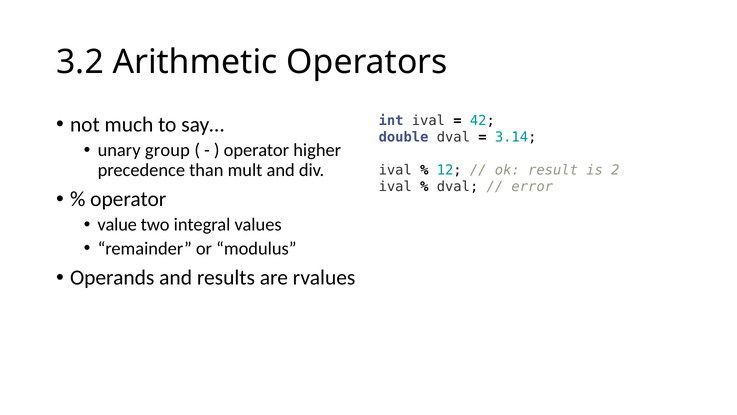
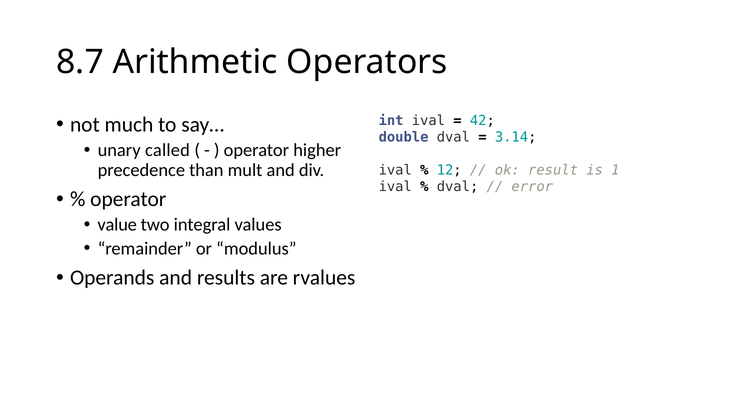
3.2: 3.2 -> 8.7 (80, 62)
group: group -> called (167, 150)
2: 2 -> 1 (615, 170)
